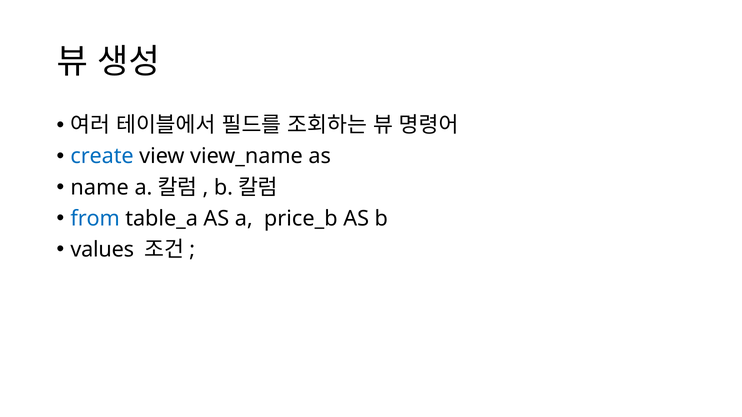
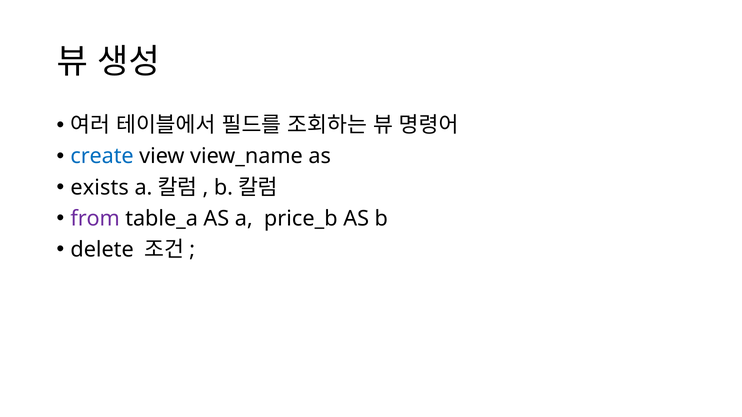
name: name -> exists (100, 188)
from colour: blue -> purple (95, 219)
values: values -> delete (102, 250)
